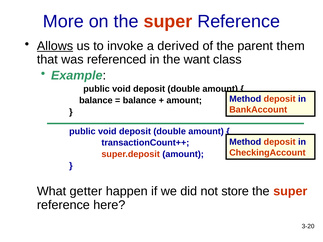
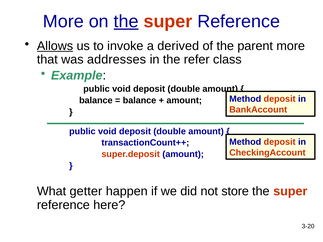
the underline: none -> present (126, 21)
parent them: them -> more (291, 46)
referenced: referenced -> addresses (117, 60)
want: want -> refer (197, 60)
